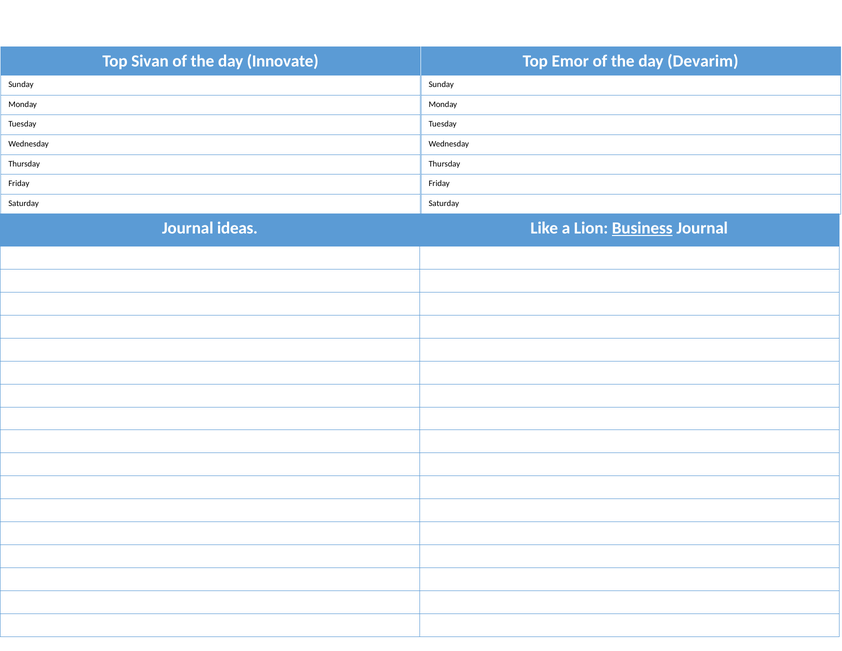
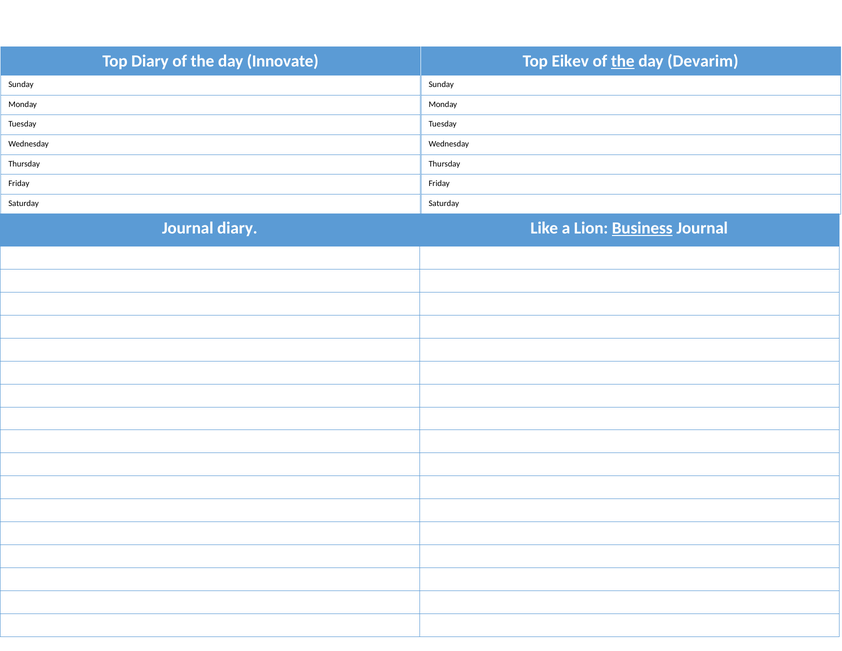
Top Sivan: Sivan -> Diary (150, 61)
Emor: Emor -> Eikev (570, 61)
the underline: none -> present (623, 61)
Journal ideas: ideas -> diary (237, 228)
